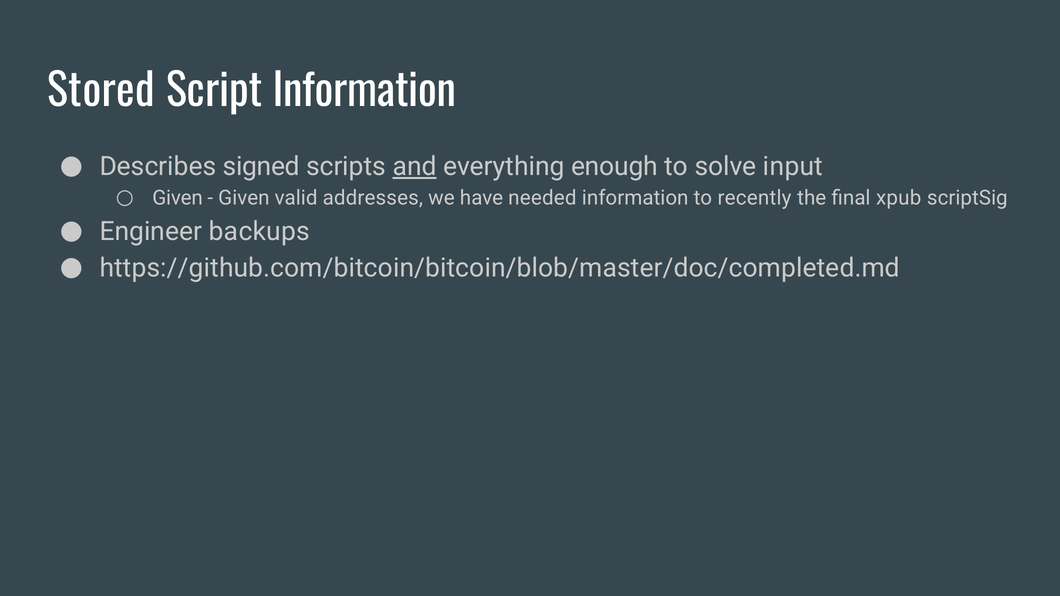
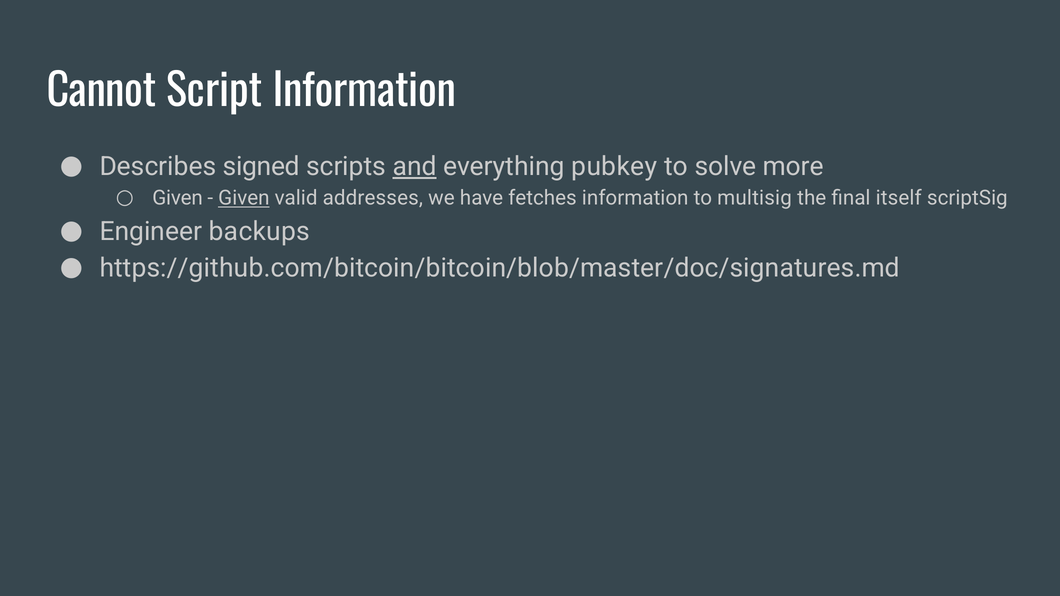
Stored: Stored -> Cannot (101, 92)
enough: enough -> pubkey (614, 167)
input: input -> more (793, 167)
Given underline: none -> present (244, 198)
needed: needed -> fetches (542, 198)
recently: recently -> multisig (755, 198)
xpub: xpub -> itself (899, 198)
https://github.com/bitcoin/bitcoin/blob/master/doc/completed.md: https://github.com/bitcoin/bitcoin/blob/master/doc/completed.md -> https://github.com/bitcoin/bitcoin/blob/master/doc/signatures.md (500, 268)
